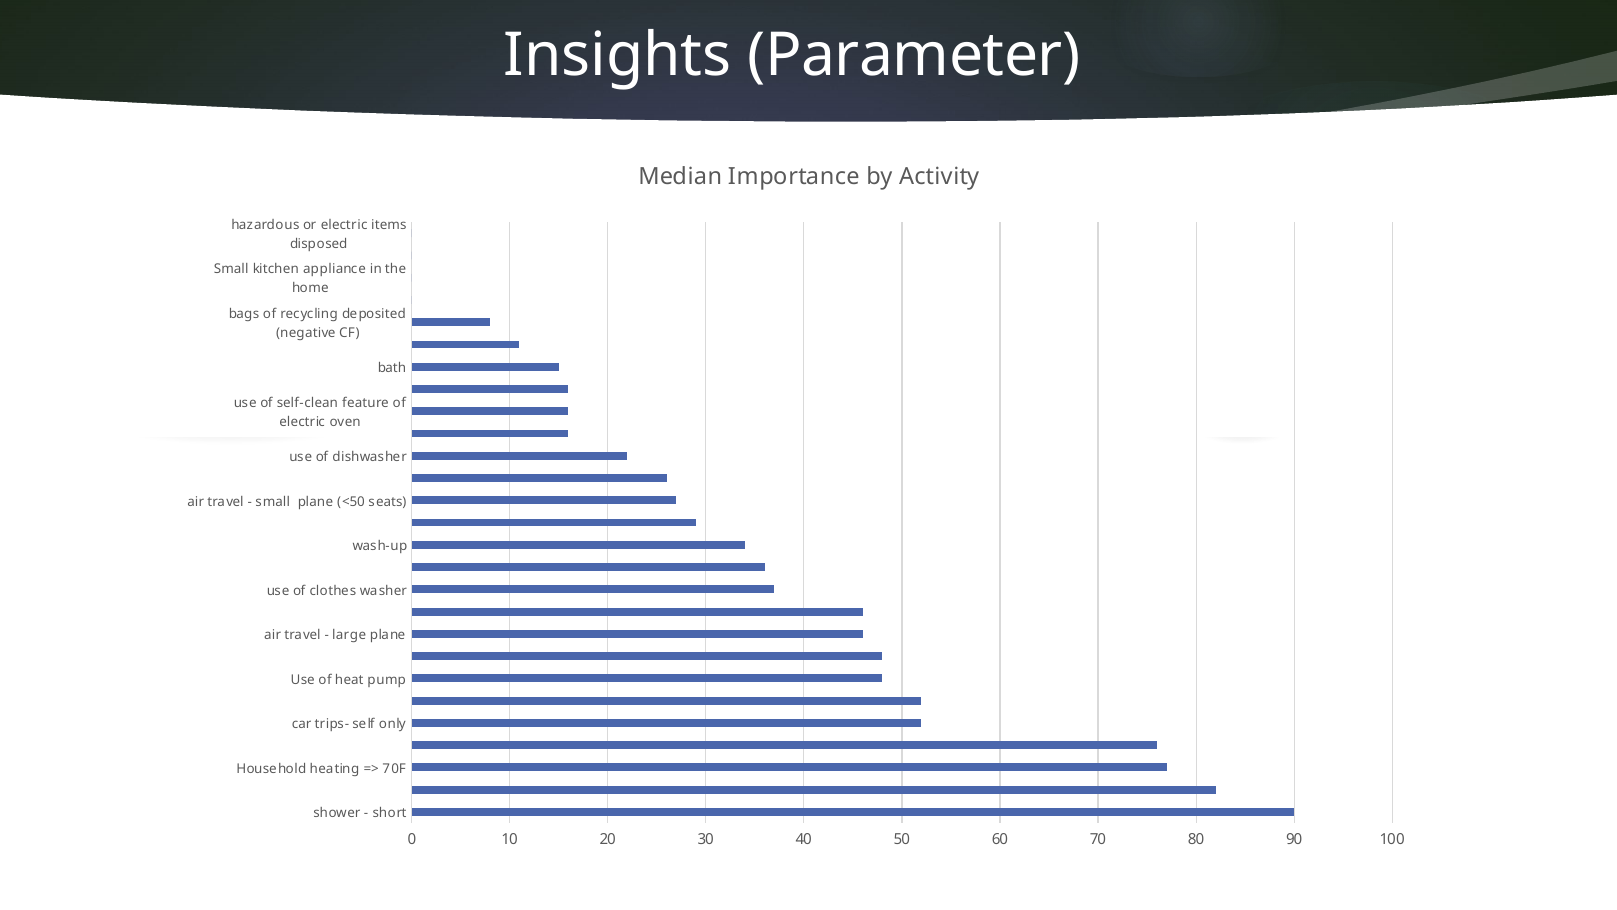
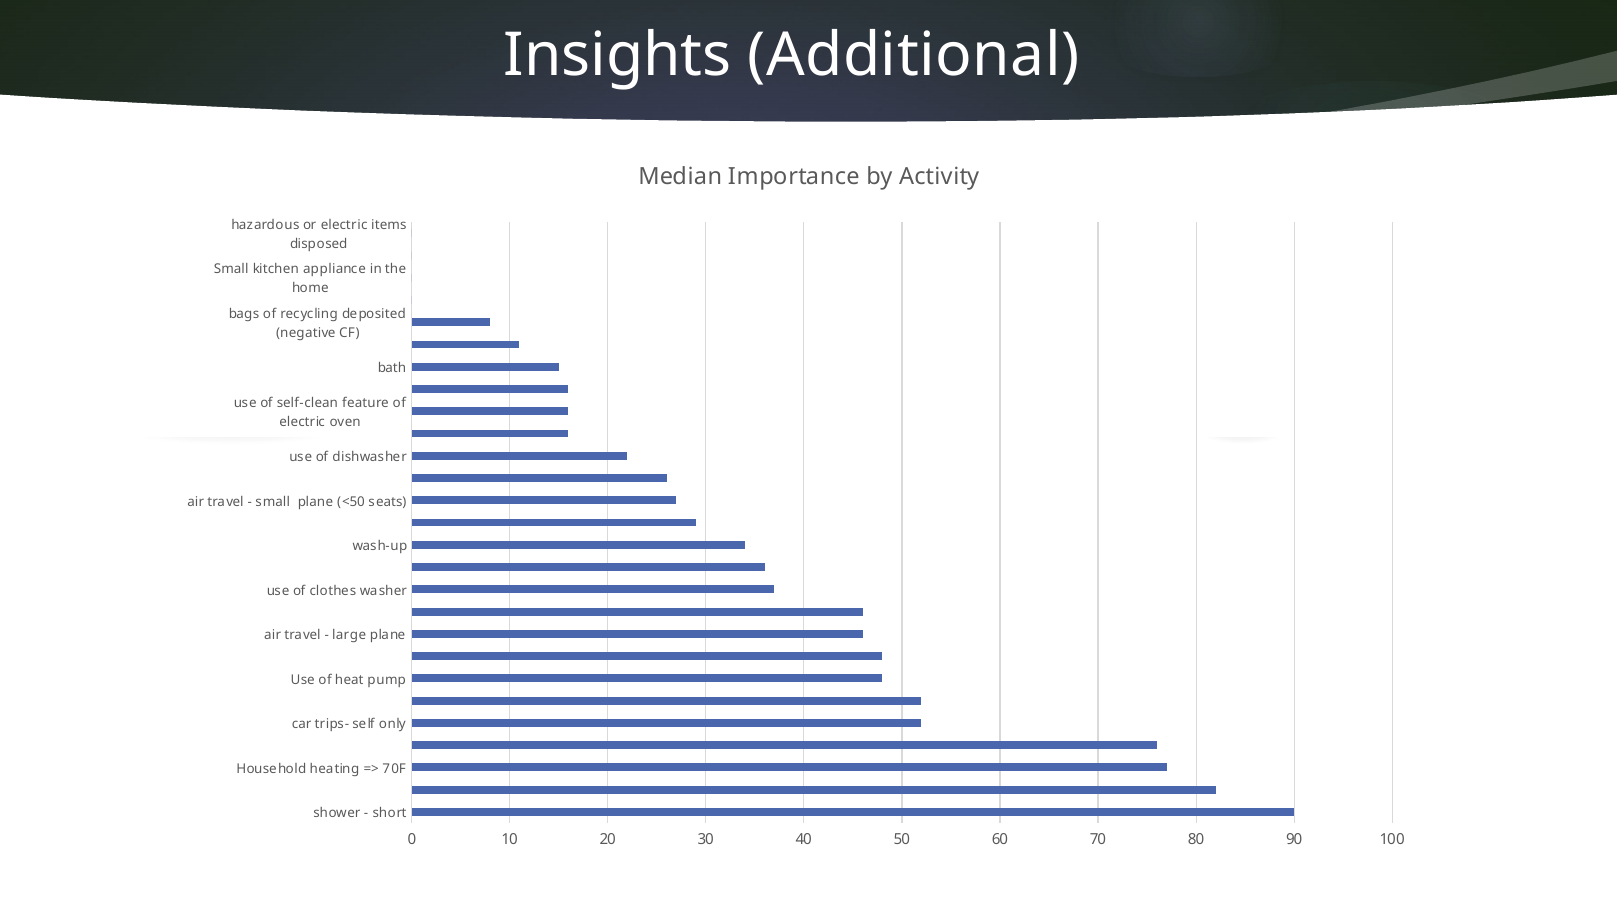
Parameter: Parameter -> Additional (914, 56)
